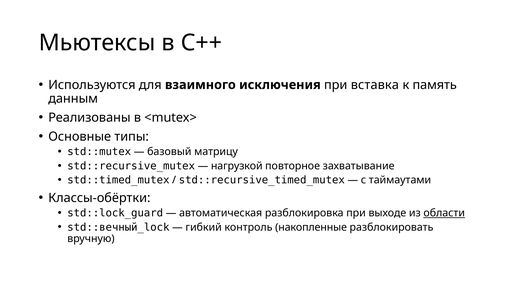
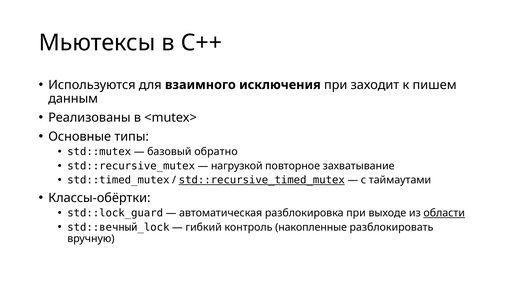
вставка: вставка -> заходит (375, 85)
память: память -> пишем (435, 85)
матрицу: матрицу -> обратно (216, 152)
std::recursive_timed_mutex underline: none -> present (262, 180)
